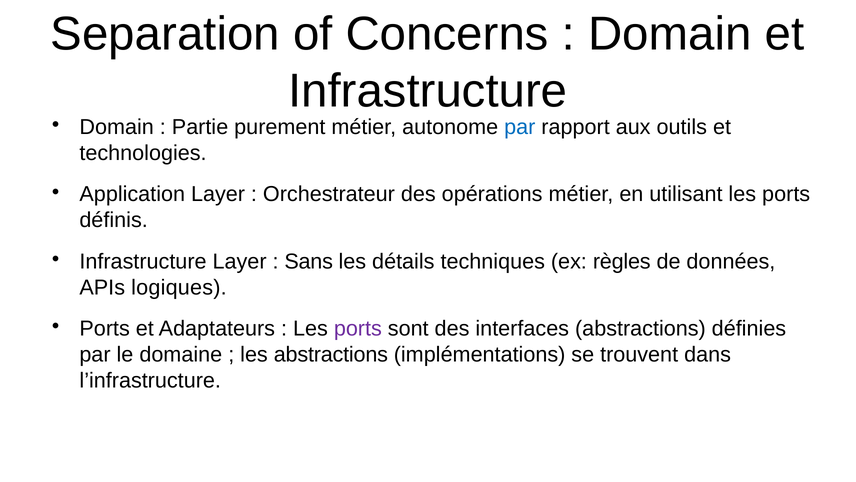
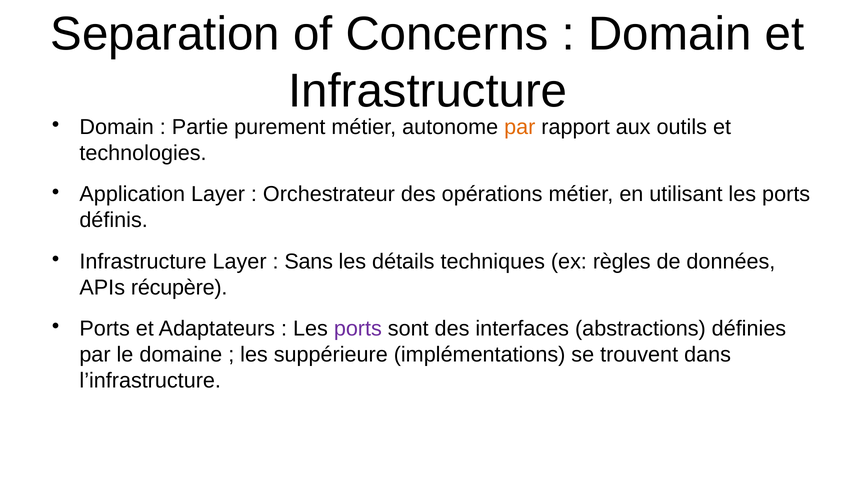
par colour: blue -> orange (520, 127)
logiques: logiques -> récupère (179, 287)
les abstractions: abstractions -> suppérieure (331, 354)
